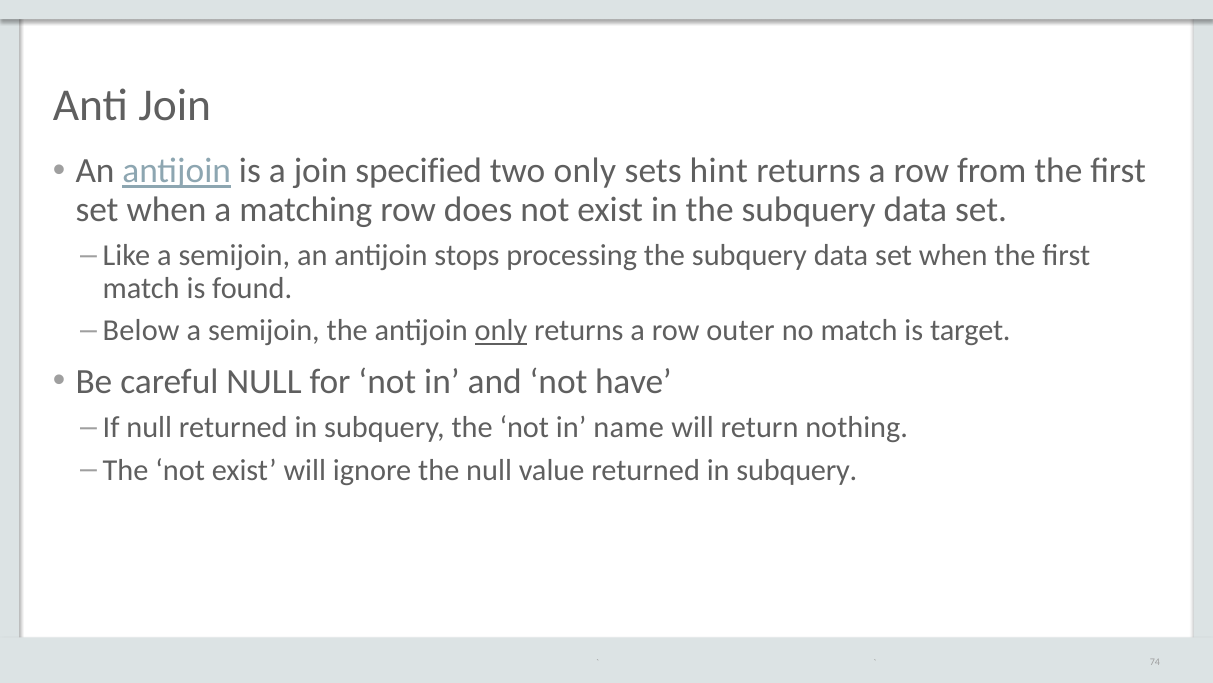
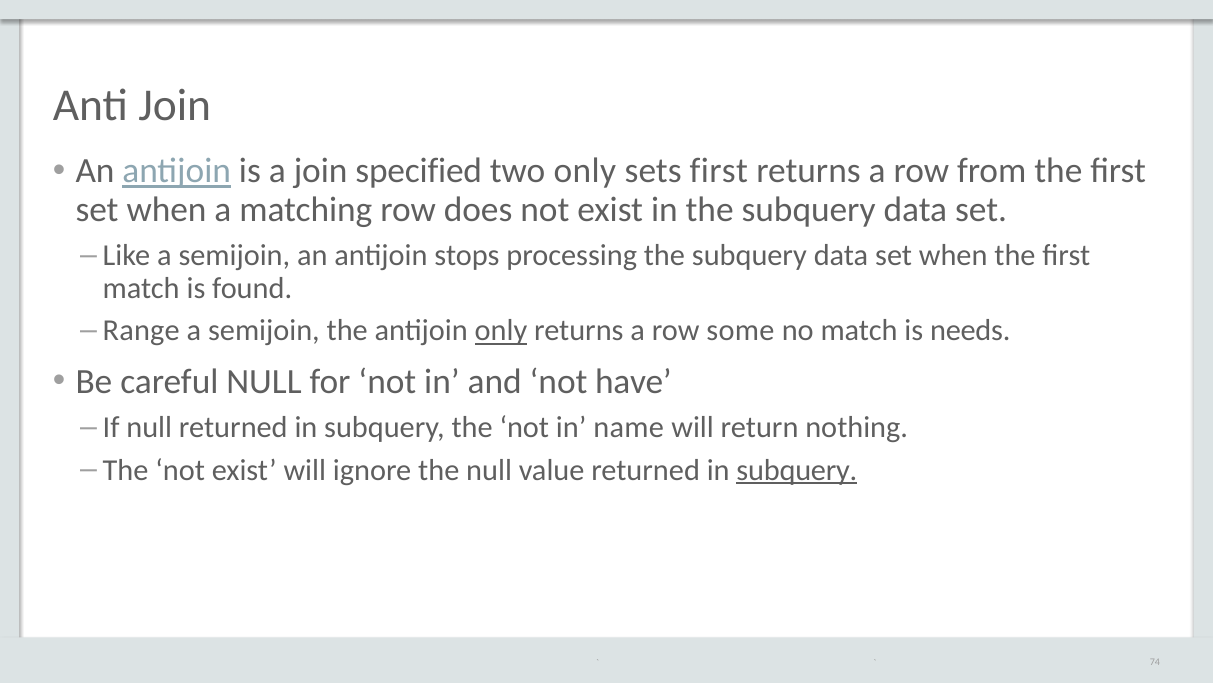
sets hint: hint -> first (719, 171)
Below: Below -> Range (141, 331)
outer: outer -> some (740, 331)
target: target -> needs (970, 331)
subquery underline: none -> present (797, 470)
